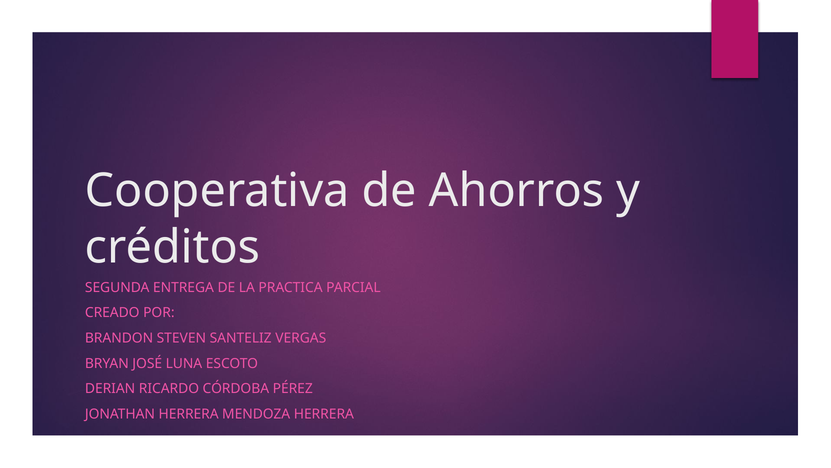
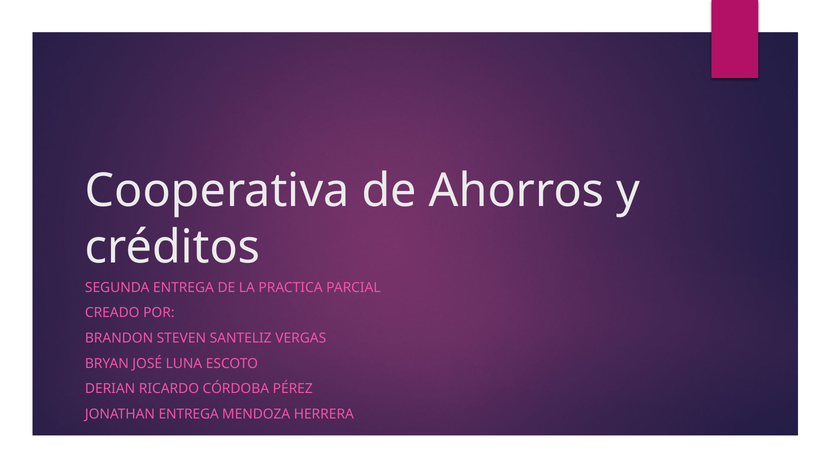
JONATHAN HERRERA: HERRERA -> ENTREGA (189, 414)
